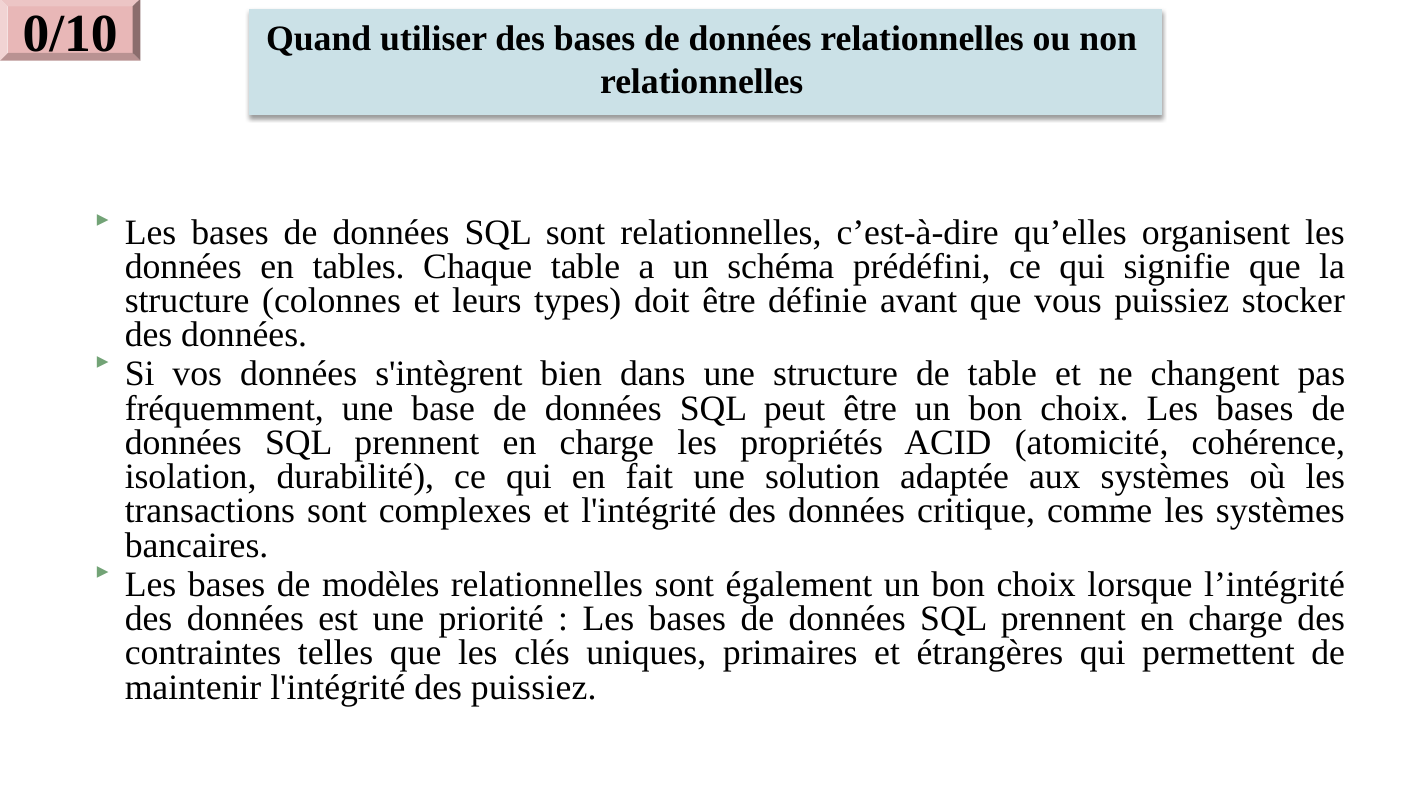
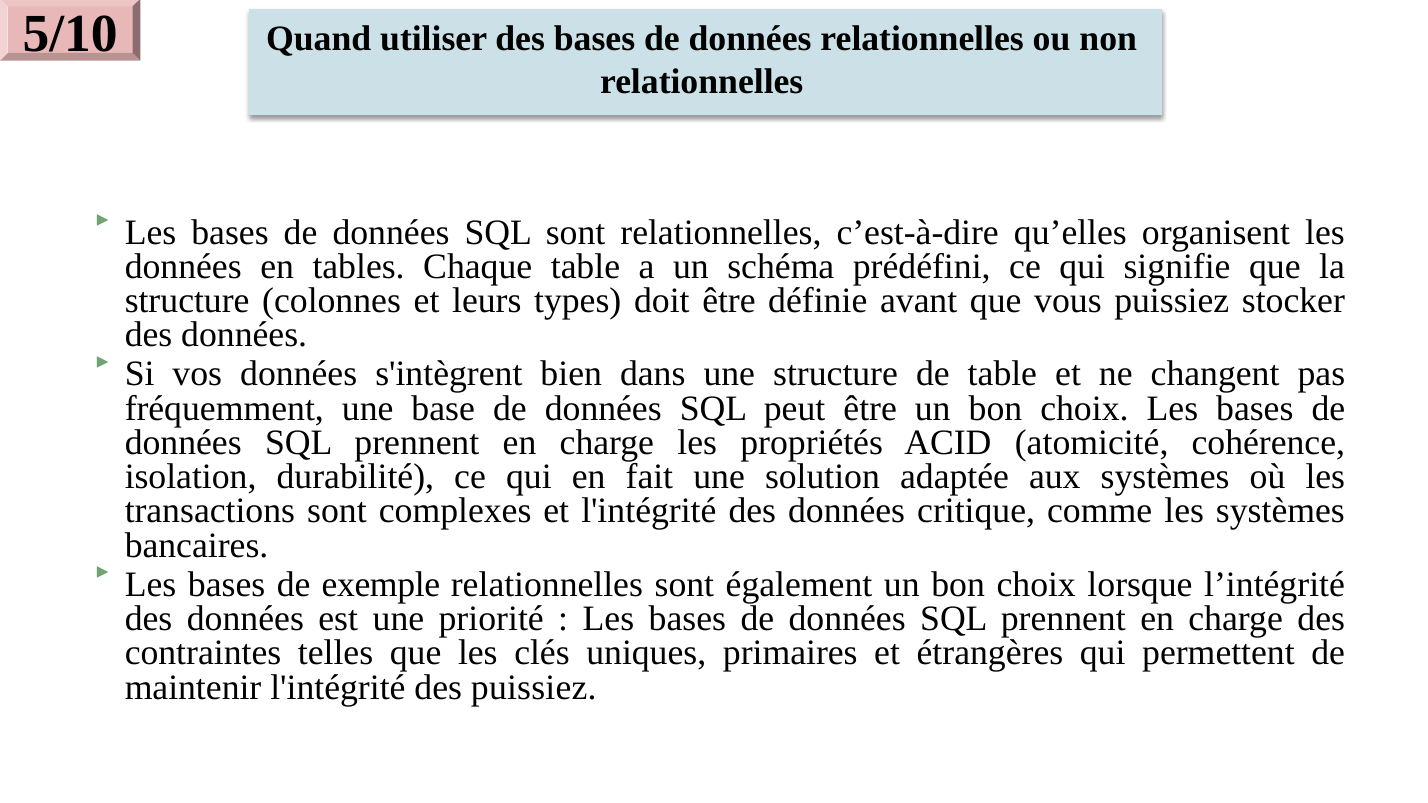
0/10: 0/10 -> 5/10 (70, 33)
modèles: modèles -> exemple (381, 585)
